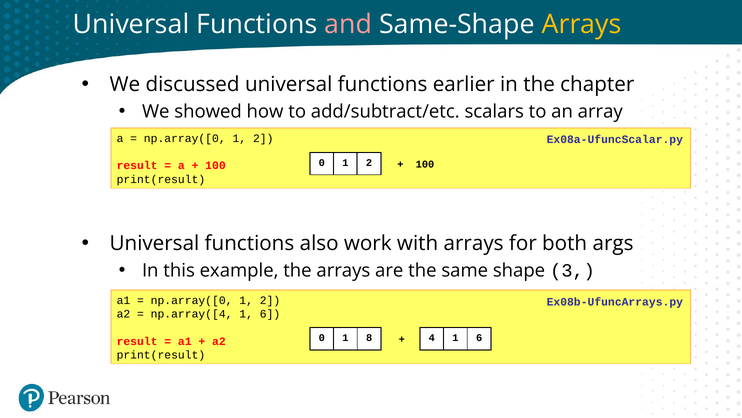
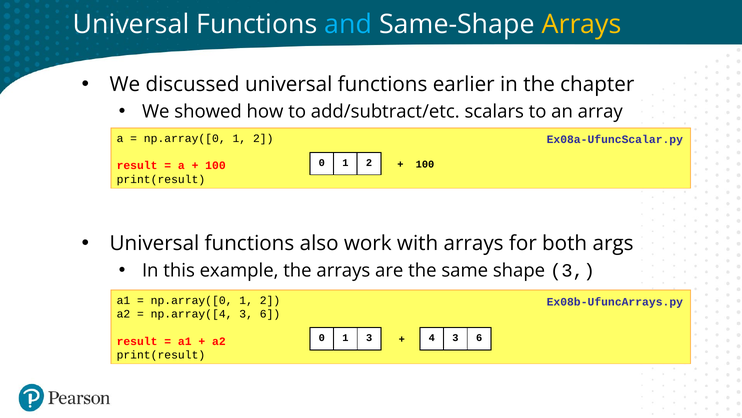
and colour: pink -> light blue (348, 25)
np.array([4 1: 1 -> 3 (246, 314)
1 8: 8 -> 3 (369, 338)
4 1: 1 -> 3 (455, 338)
